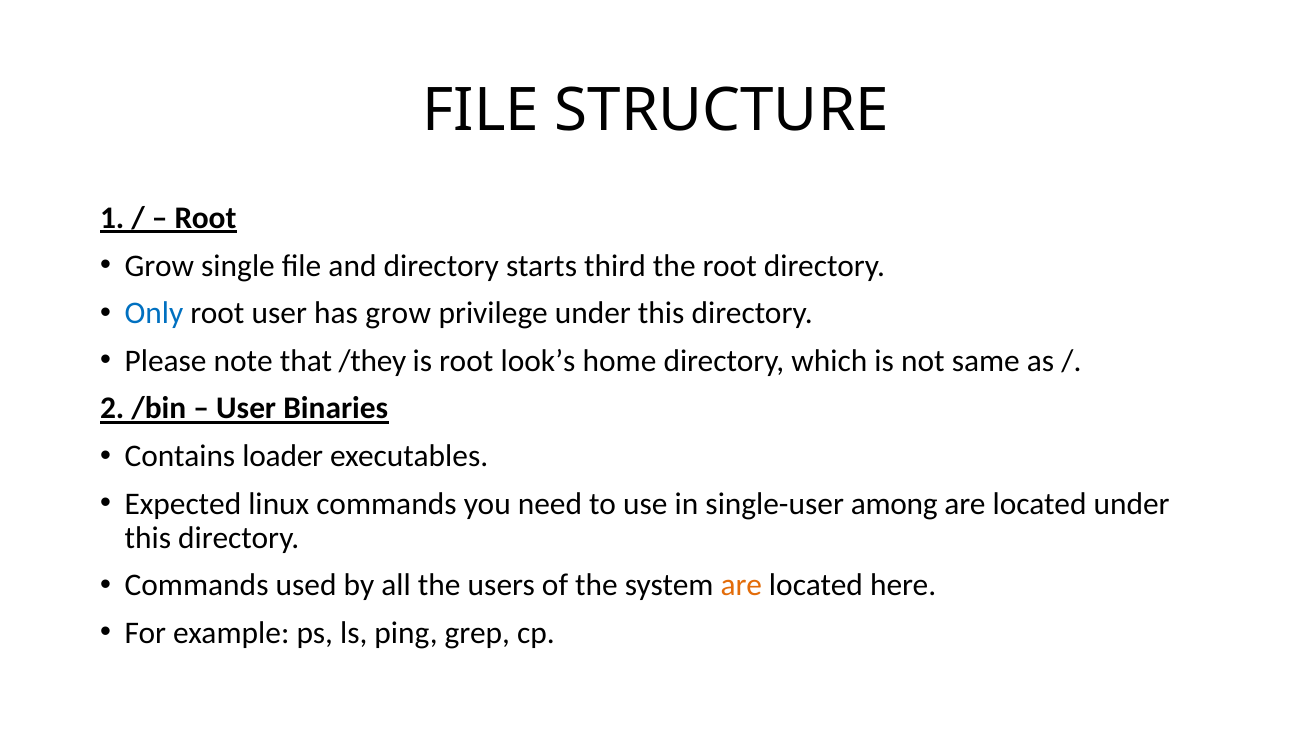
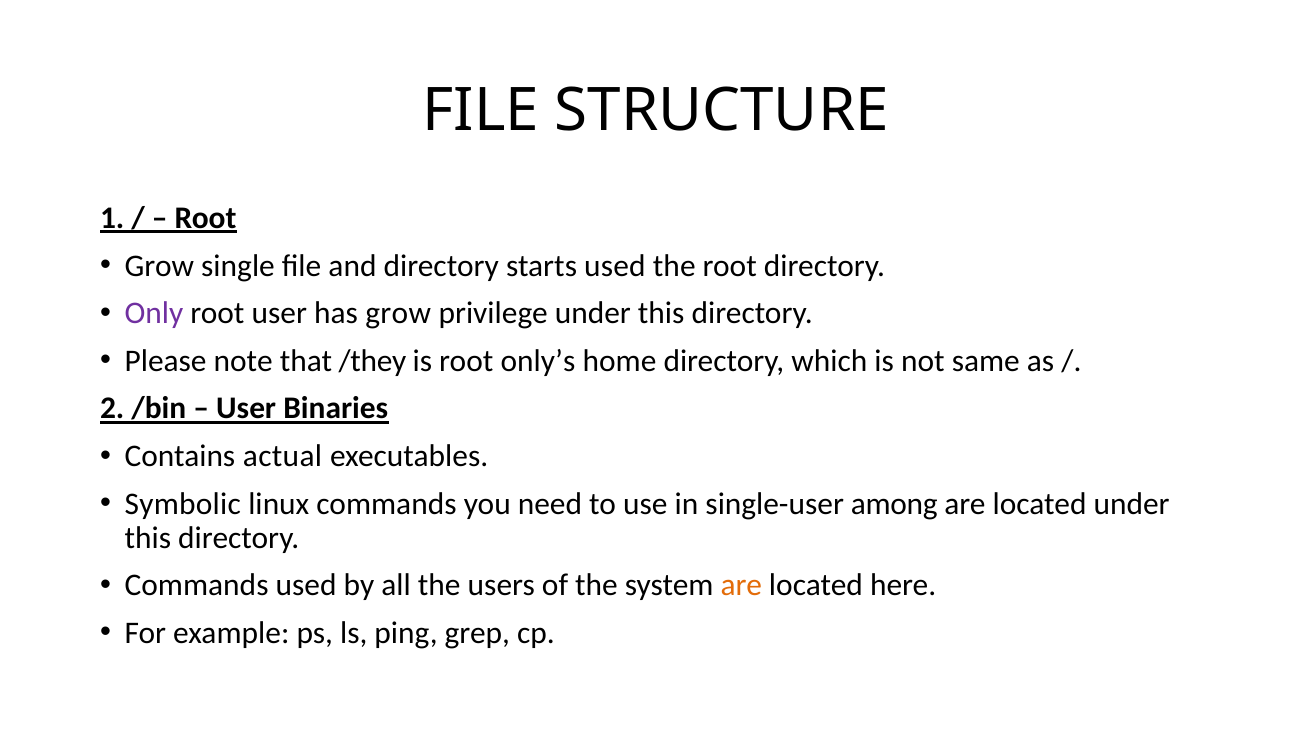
starts third: third -> used (615, 266)
Only colour: blue -> purple (154, 313)
look’s: look’s -> only’s (538, 361)
loader: loader -> actual (283, 456)
Expected: Expected -> Symbolic (183, 504)
